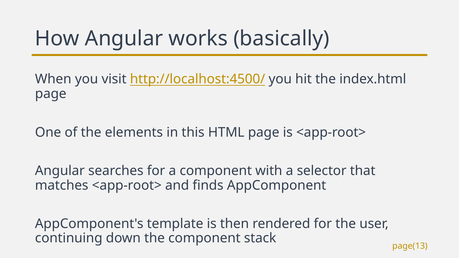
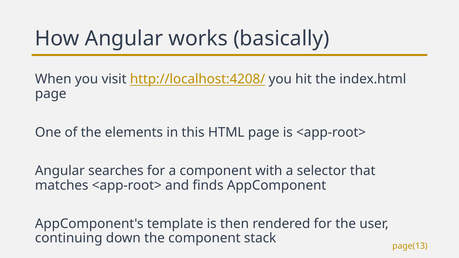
http://localhost:4500/: http://localhost:4500/ -> http://localhost:4208/ (198, 79)
